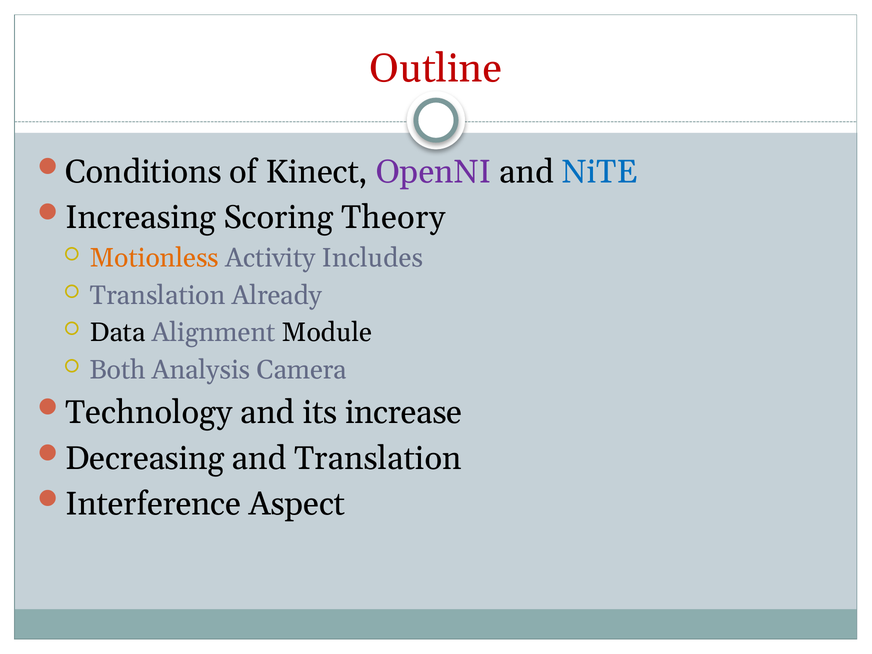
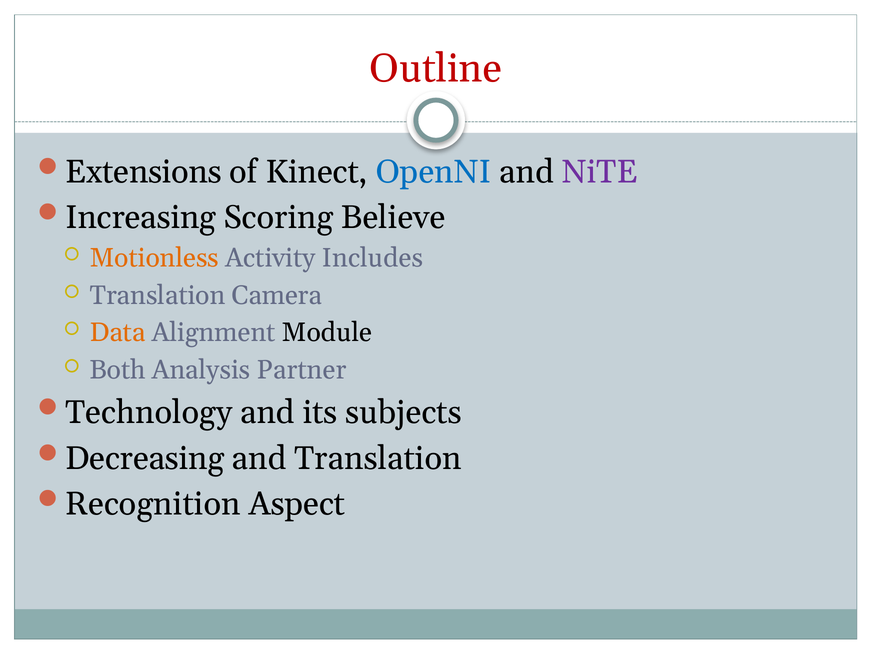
Conditions: Conditions -> Extensions (143, 172)
OpenNI colour: purple -> blue (434, 172)
NiTE colour: blue -> purple (600, 172)
Theory: Theory -> Believe (393, 218)
Already: Already -> Camera (277, 295)
Data colour: black -> orange (118, 333)
Camera: Camera -> Partner (302, 370)
increase: increase -> subjects (404, 413)
Interference: Interference -> Recognition (153, 504)
